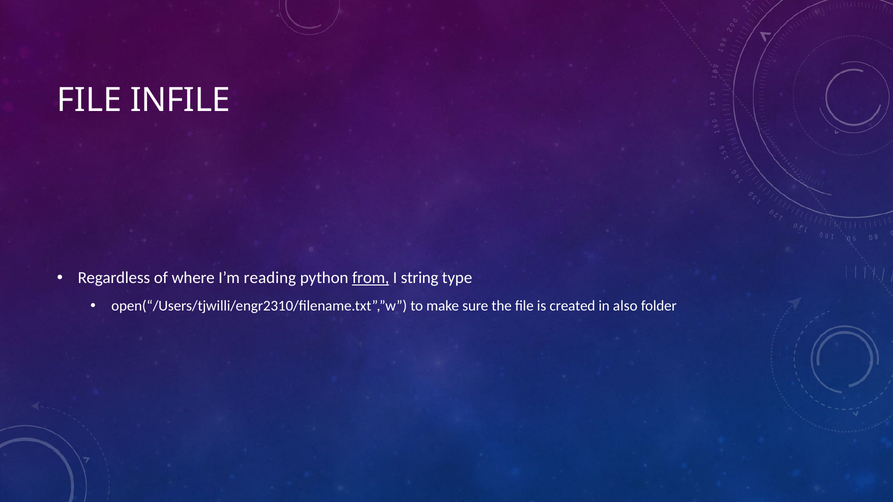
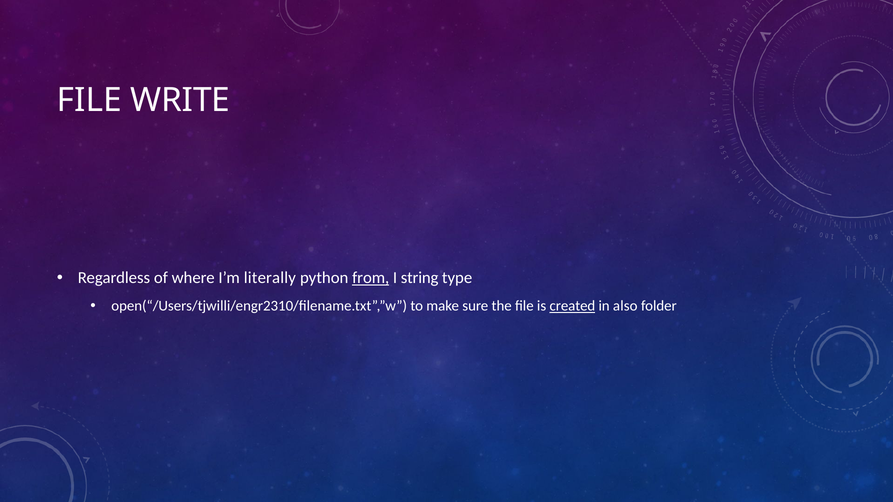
INFILE: INFILE -> WRITE (180, 100)
reading: reading -> literally (270, 278)
created underline: none -> present (572, 306)
